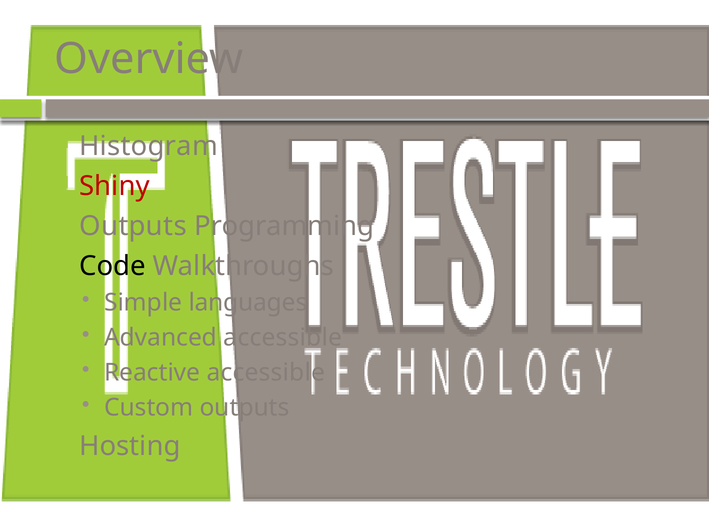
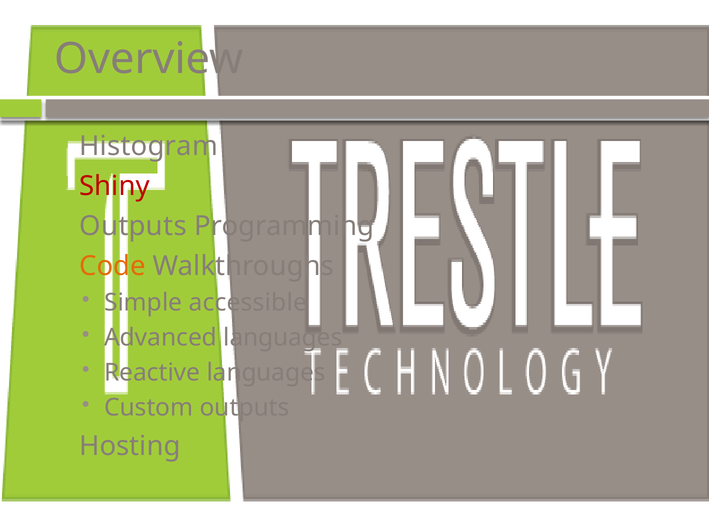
Code colour: black -> orange (113, 266)
languages: languages -> accessible (248, 303)
Advanced accessible: accessible -> languages (283, 338)
Reactive accessible: accessible -> languages (266, 372)
